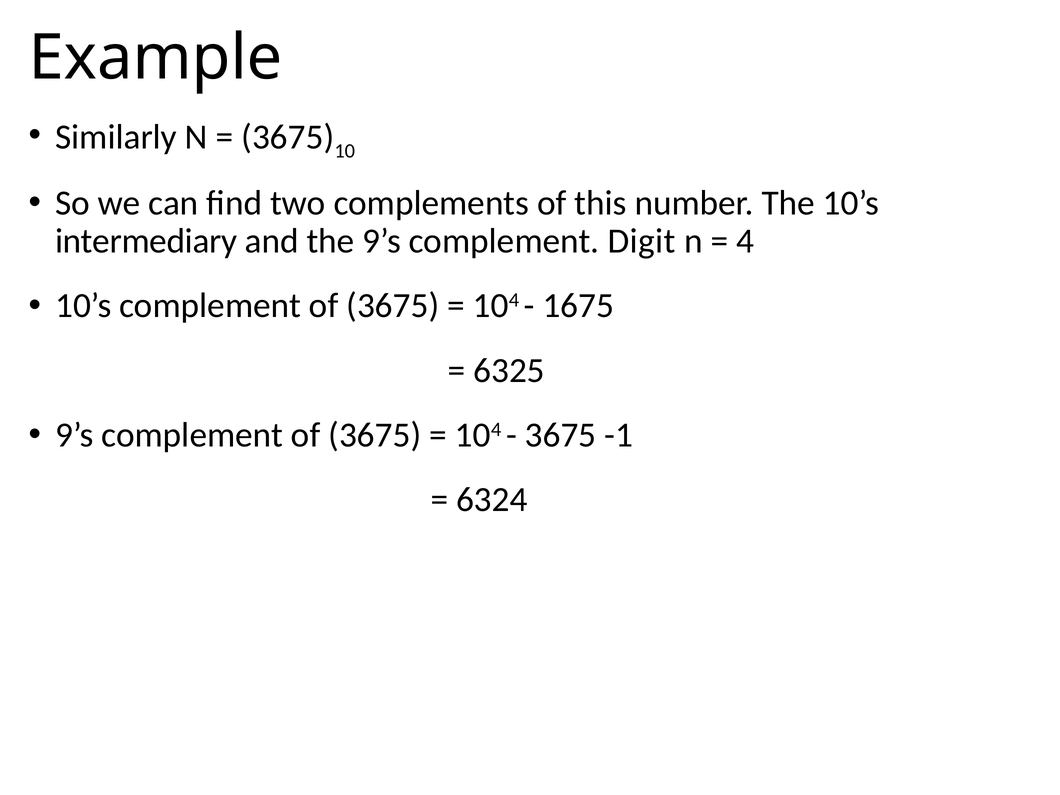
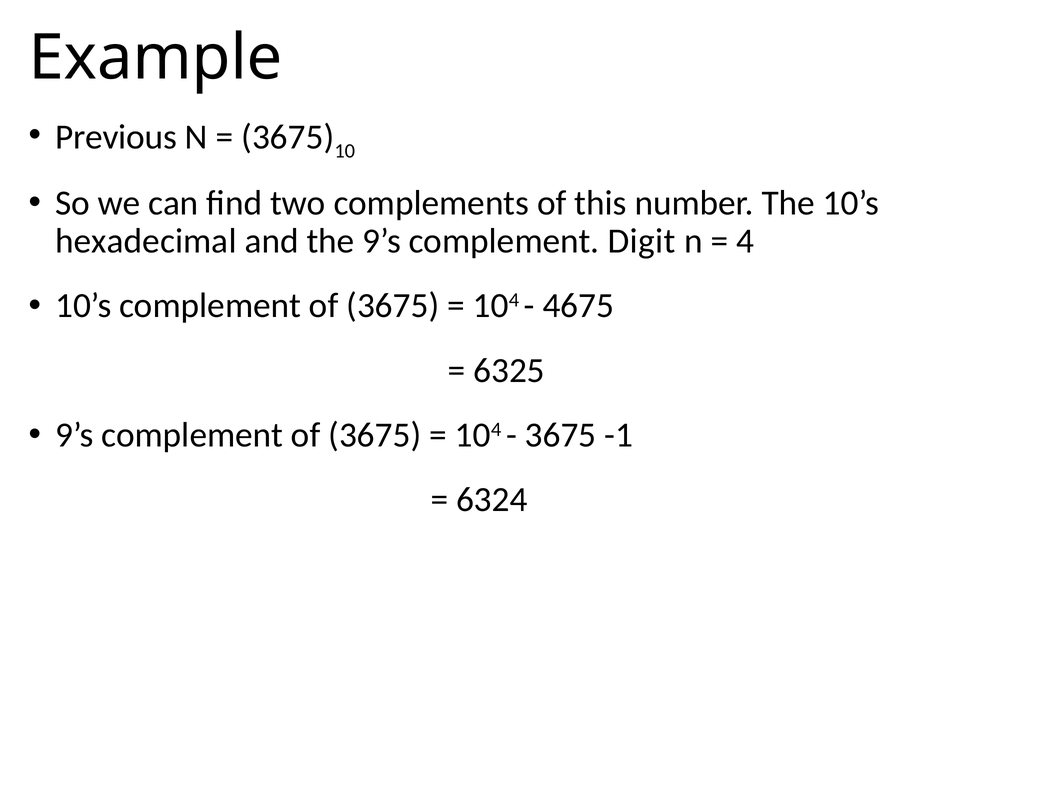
Similarly: Similarly -> Previous (116, 137)
intermediary: intermediary -> hexadecimal (146, 241)
1675: 1675 -> 4675 (578, 306)
